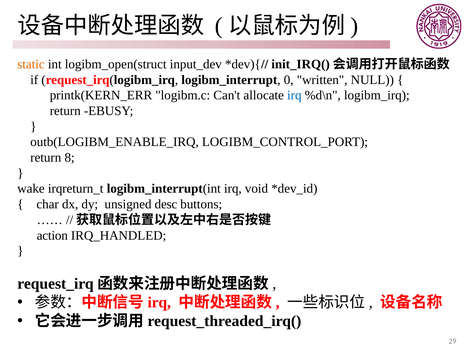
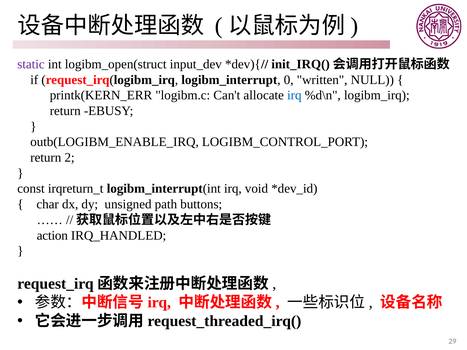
static colour: orange -> purple (31, 64)
8: 8 -> 2 (70, 158)
wake: wake -> const (31, 189)
desc: desc -> path (166, 204)
